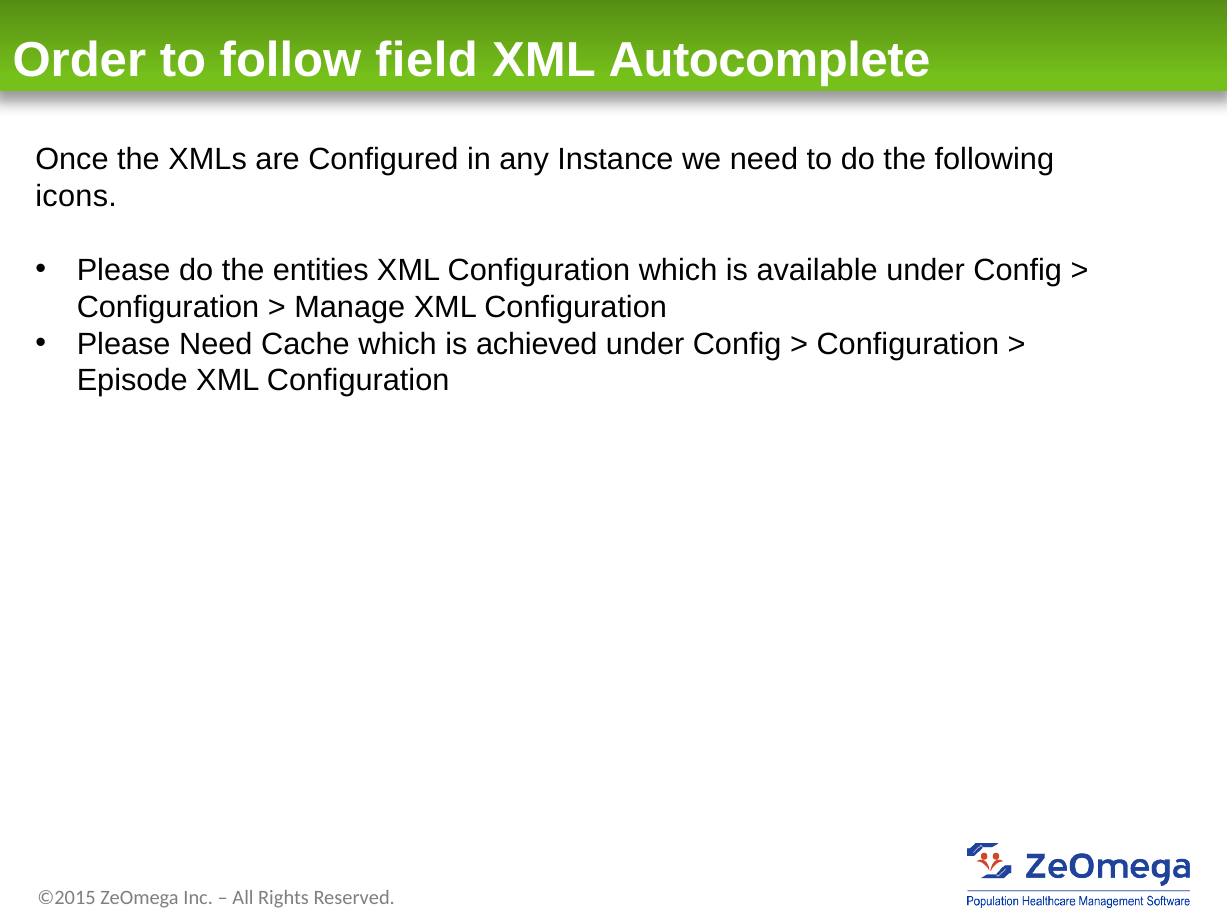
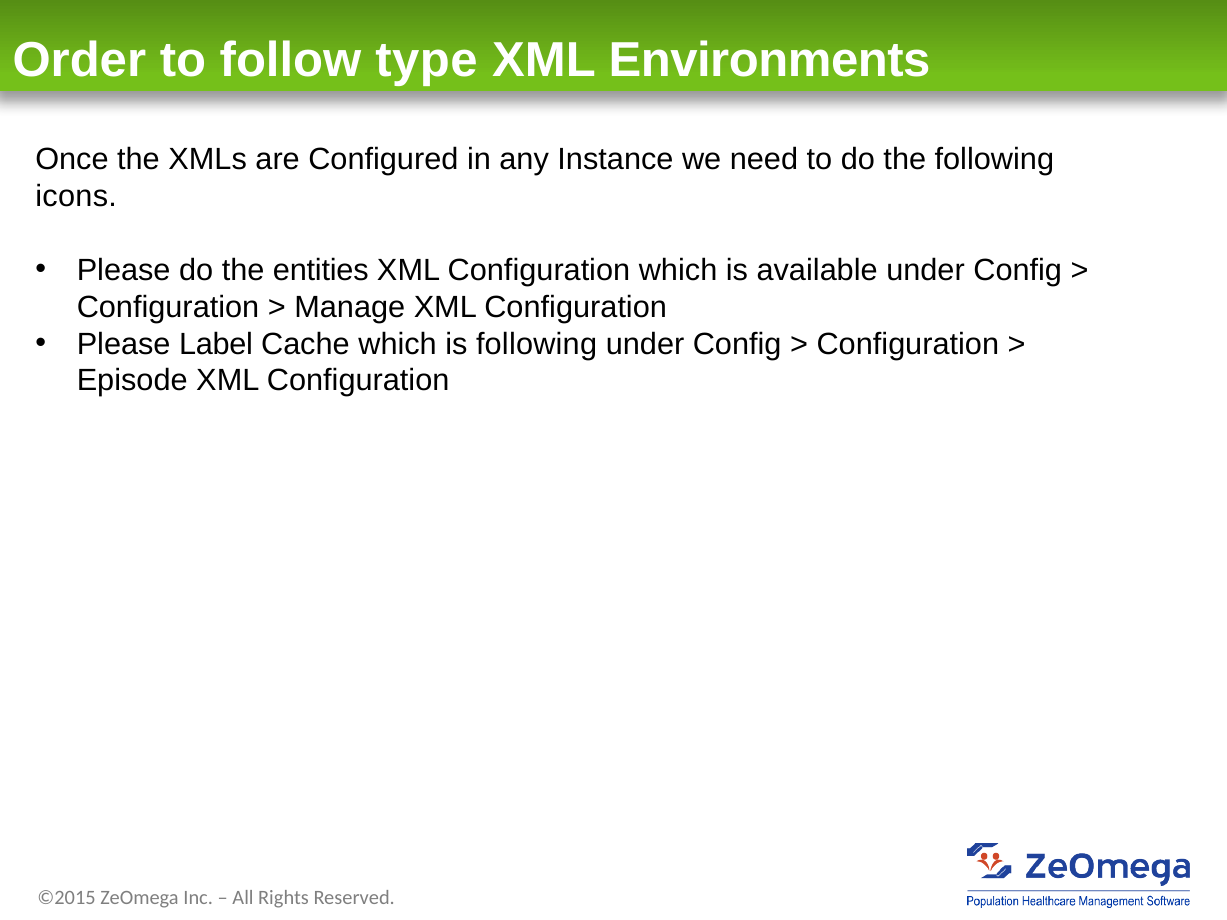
field: field -> type (427, 60)
Autocomplete: Autocomplete -> Environments (770, 60)
Please Need: Need -> Label (216, 344)
is achieved: achieved -> following (537, 344)
